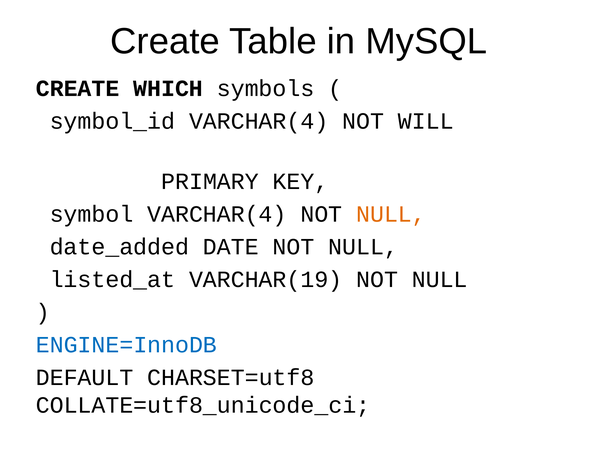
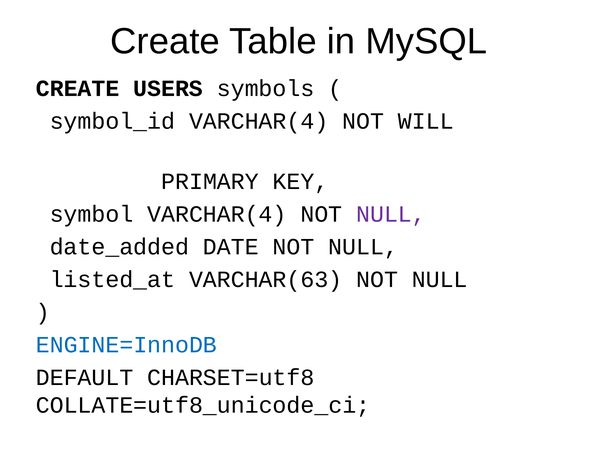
WHICH: WHICH -> USERS (168, 88)
NULL colour: orange -> purple (391, 214)
VARCHAR(19: VARCHAR(19 -> VARCHAR(63 (266, 279)
